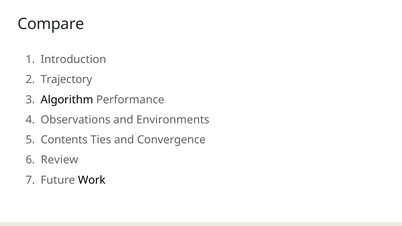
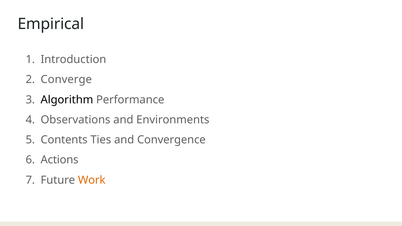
Compare: Compare -> Empirical (51, 24)
Trajectory: Trajectory -> Converge (66, 80)
Review: Review -> Actions (60, 160)
Work colour: black -> orange (92, 180)
